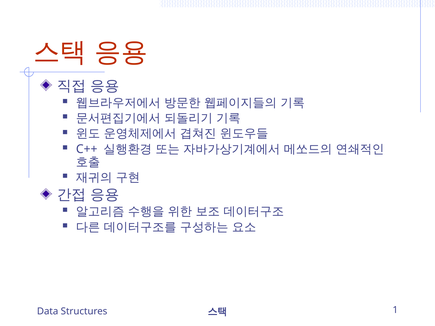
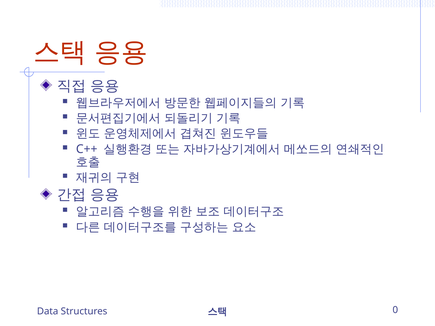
1: 1 -> 0 (395, 310)
